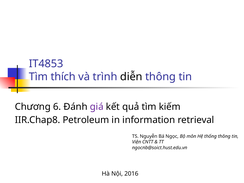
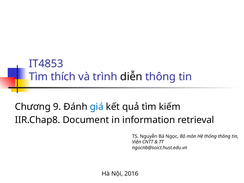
6: 6 -> 9 (57, 107)
giá colour: purple -> blue (97, 107)
Petroleum: Petroleum -> Document (86, 120)
